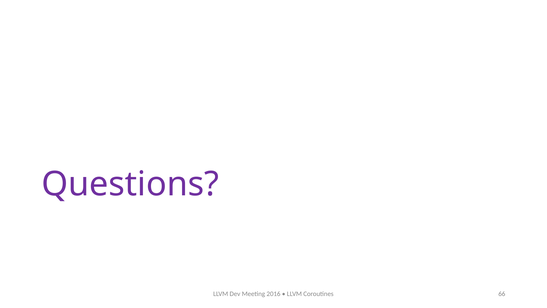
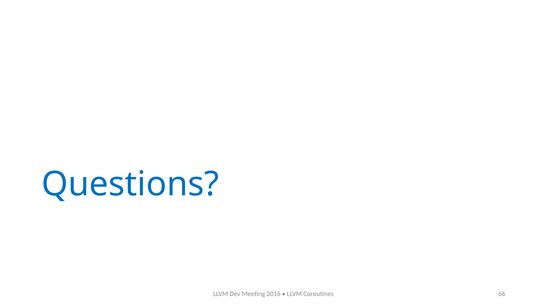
Questions colour: purple -> blue (130, 184)
